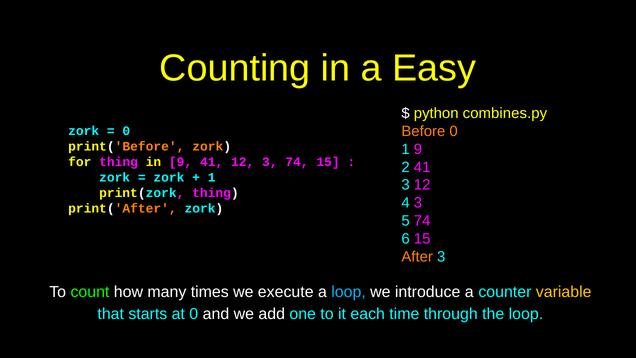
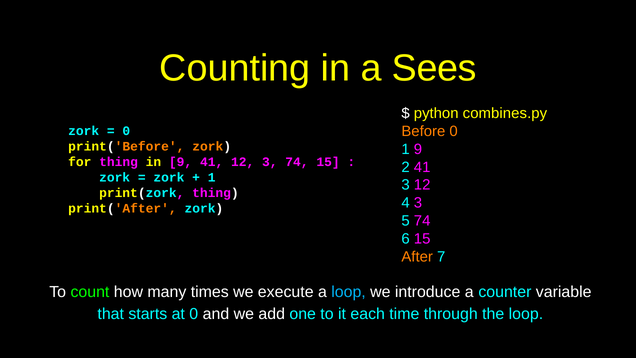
Easy: Easy -> Sees (434, 68)
After 3: 3 -> 7 (441, 256)
variable colour: yellow -> white (564, 292)
